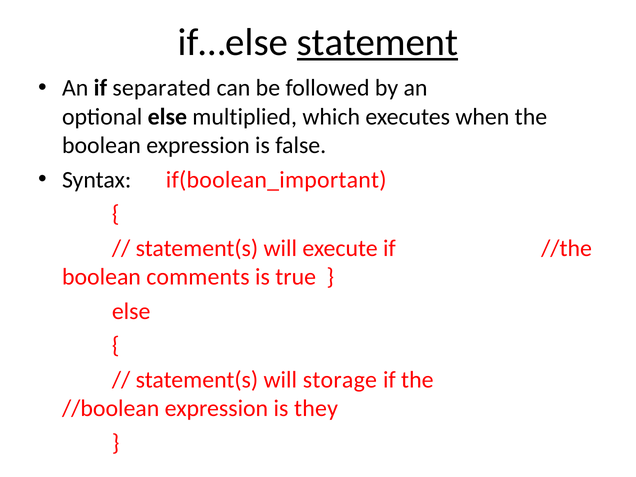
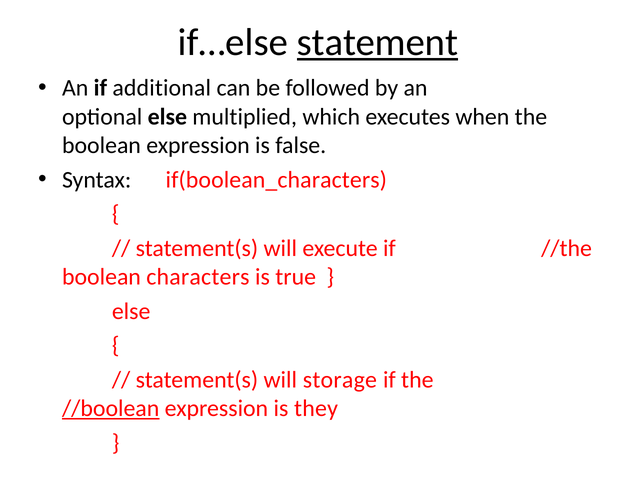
separated: separated -> additional (162, 88)
if(boolean_important: if(boolean_important -> if(boolean_characters (276, 180)
comments: comments -> characters (198, 277)
//boolean underline: none -> present (111, 408)
